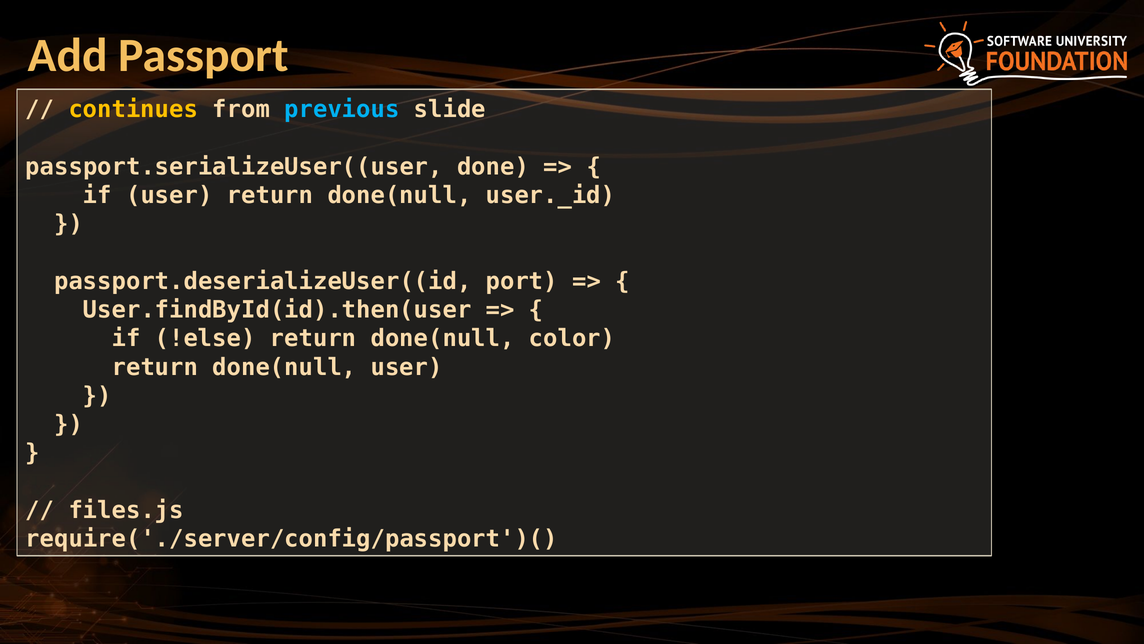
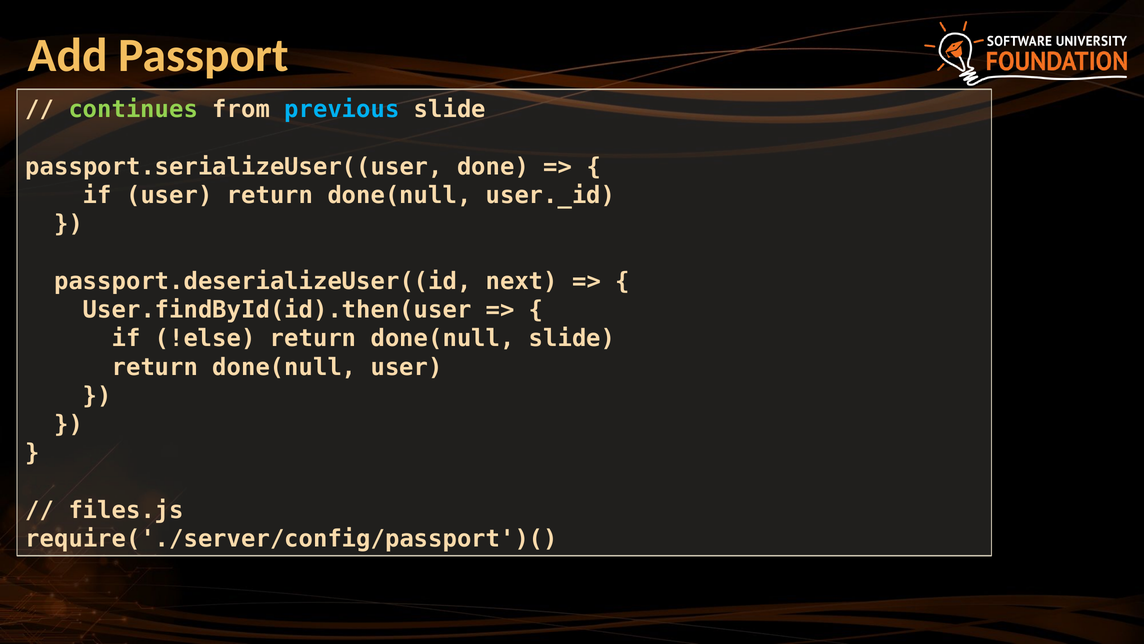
continues colour: yellow -> light green (133, 109)
port: port -> next (522, 281)
done(null color: color -> slide (572, 338)
